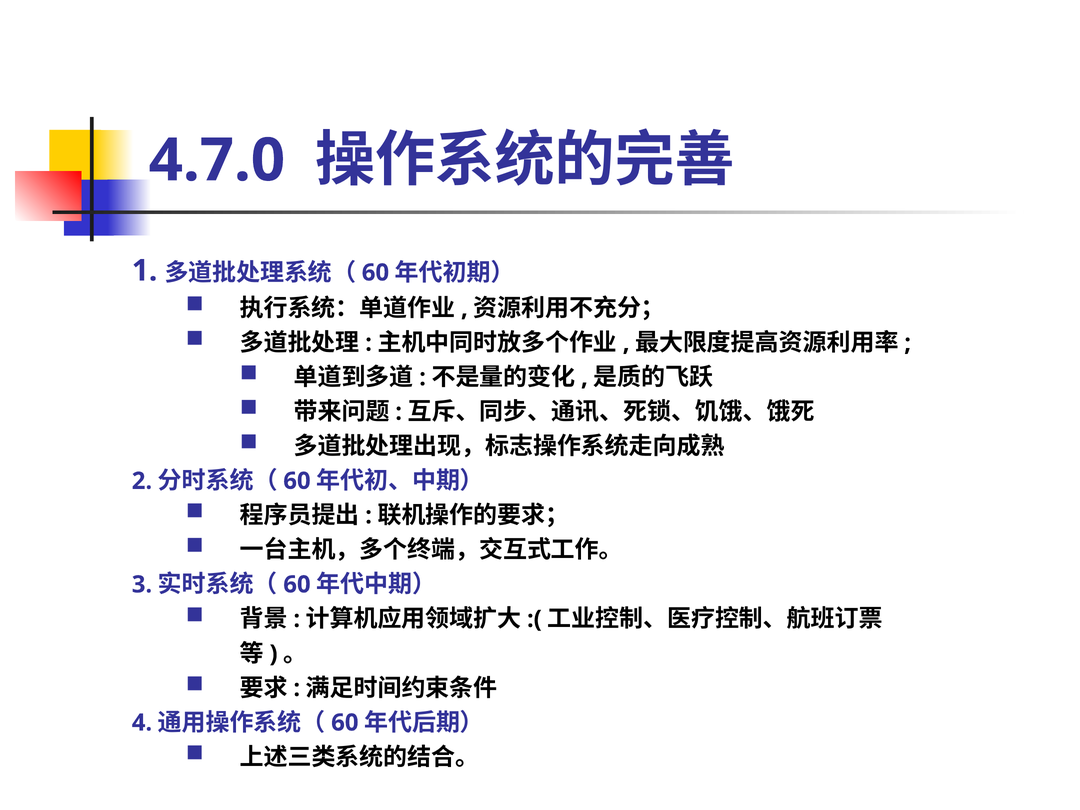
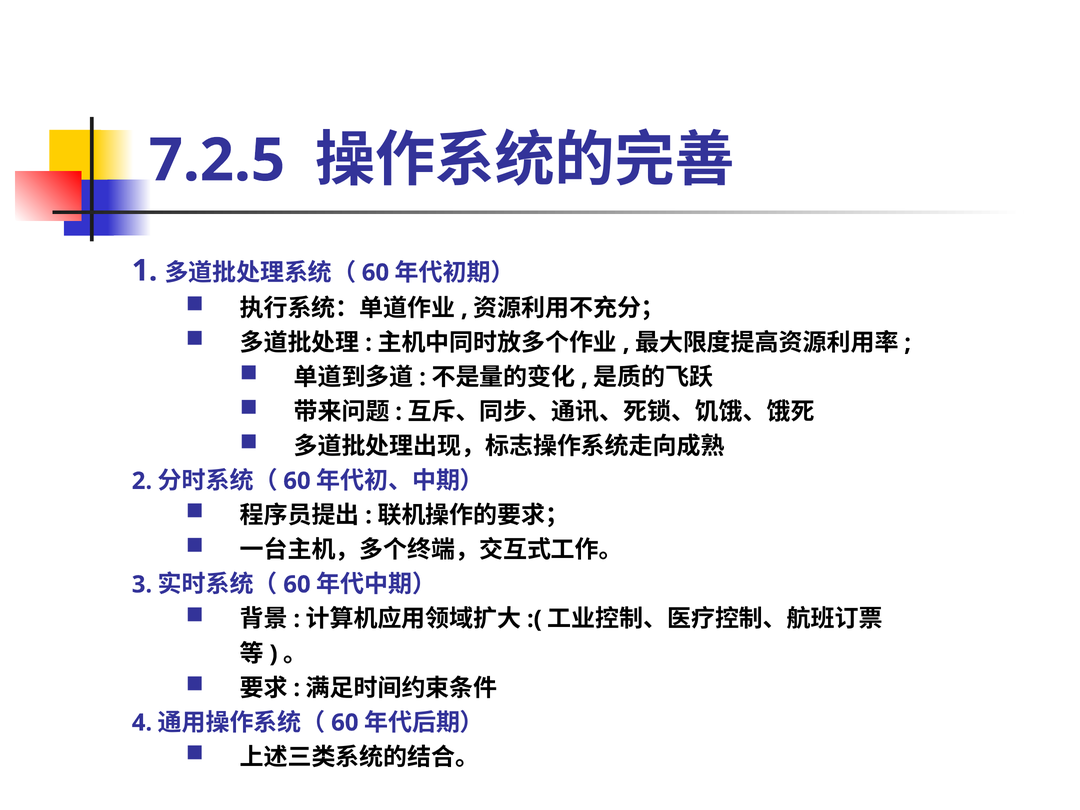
4.7.0: 4.7.0 -> 7.2.5 (217, 161)
